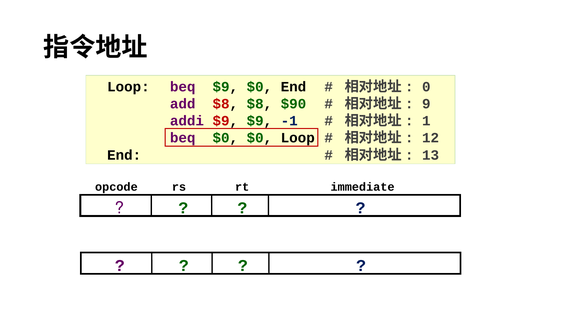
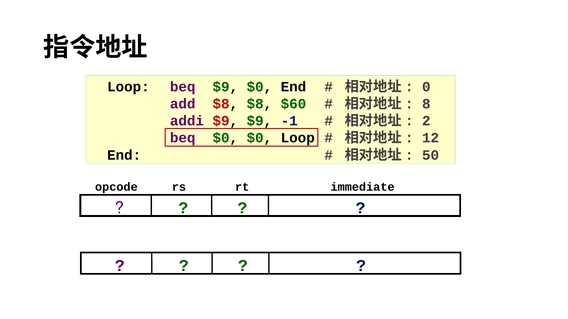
$90: $90 -> $60 (293, 104)
9: 9 -> 8 (426, 104)
1: 1 -> 2 (426, 121)
13: 13 -> 50 (431, 155)
